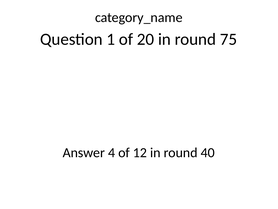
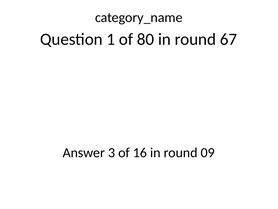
20: 20 -> 80 (146, 39)
75: 75 -> 67 (228, 39)
4: 4 -> 3 (112, 152)
12: 12 -> 16 (140, 152)
40: 40 -> 09 (208, 152)
